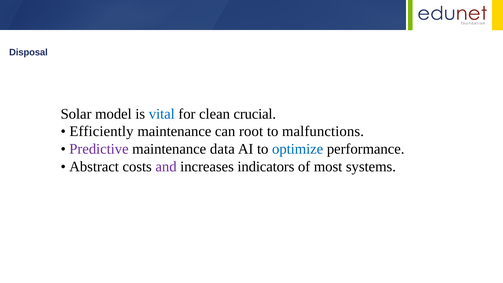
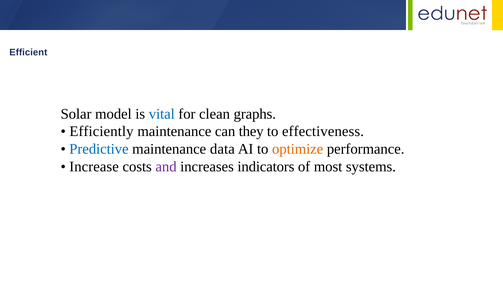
Disposal: Disposal -> Efficient (28, 52)
crucial: crucial -> graphs (255, 114)
root: root -> they (251, 131)
malfunctions: malfunctions -> effectiveness (323, 131)
Predictive colour: purple -> blue (99, 149)
optimize colour: blue -> orange (298, 149)
Abstract: Abstract -> Increase (94, 167)
